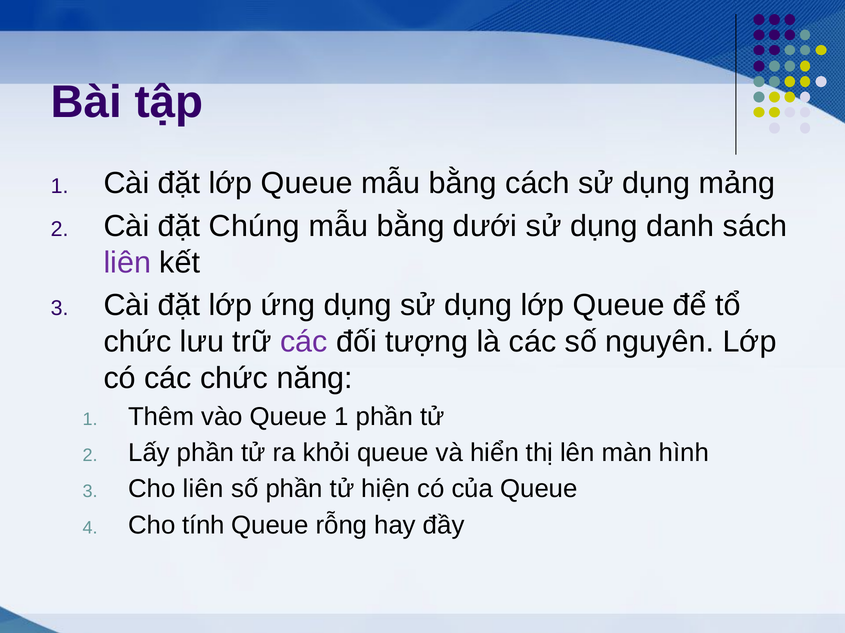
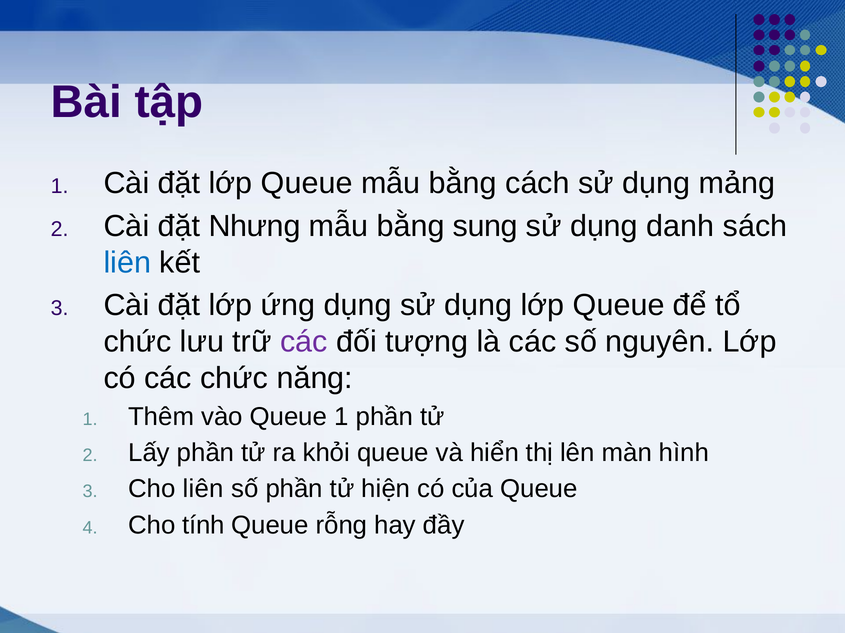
Chúng: Chúng -> Nhưng (255, 226)
dưới: dưới -> sung (485, 226)
liên colour: purple -> blue (127, 263)
